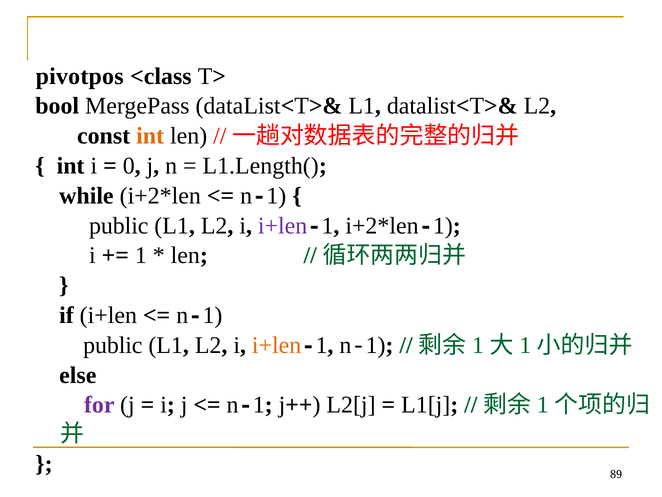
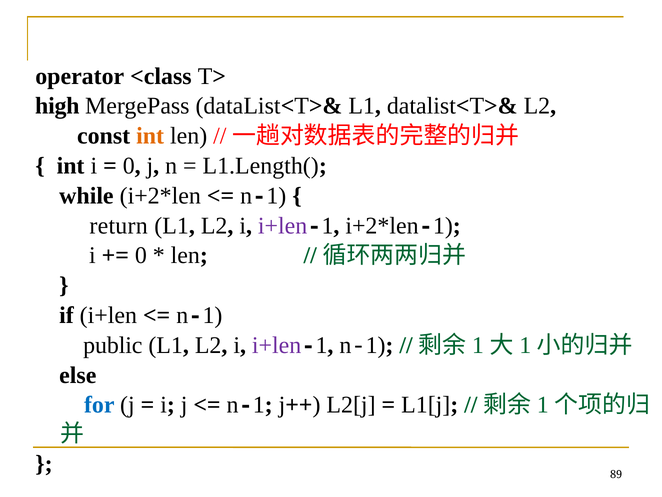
pivotpos: pivotpos -> operator (80, 76)
bool: bool -> high (57, 106)
public: public -> return (119, 225)
1: 1 -> 0 (141, 255)
i+len colour: orange -> purple (277, 345)
for colour: purple -> blue (99, 405)
